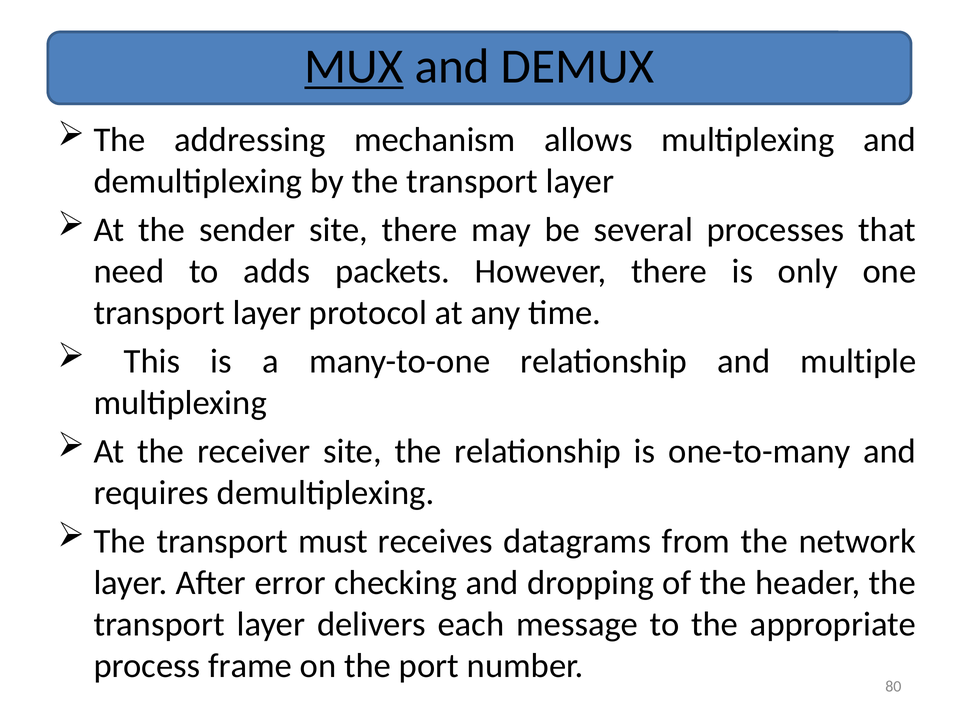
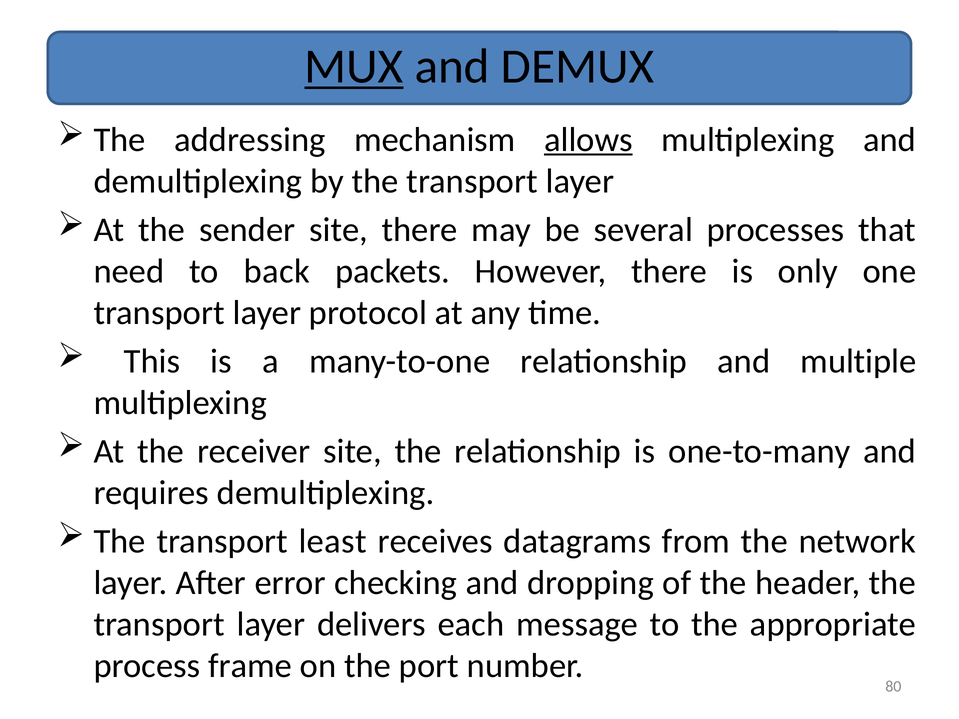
allows underline: none -> present (588, 140)
adds: adds -> back (277, 271)
must: must -> least (333, 541)
